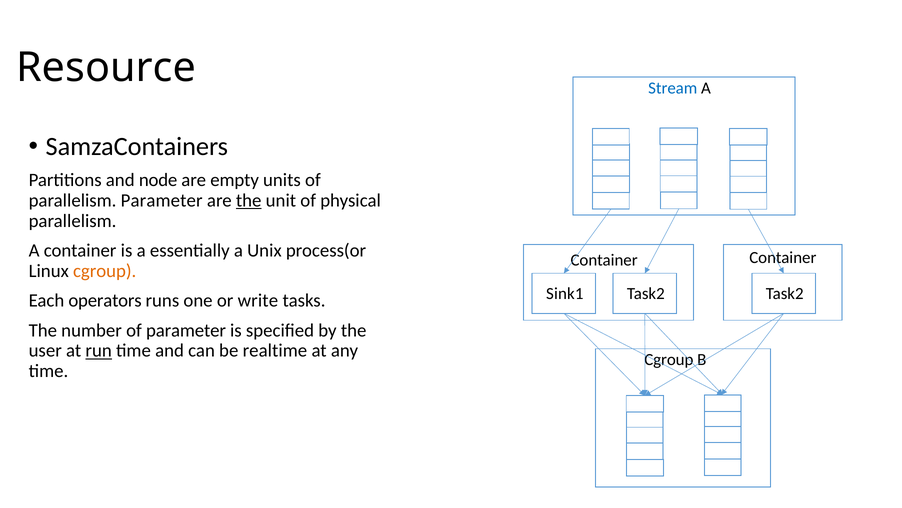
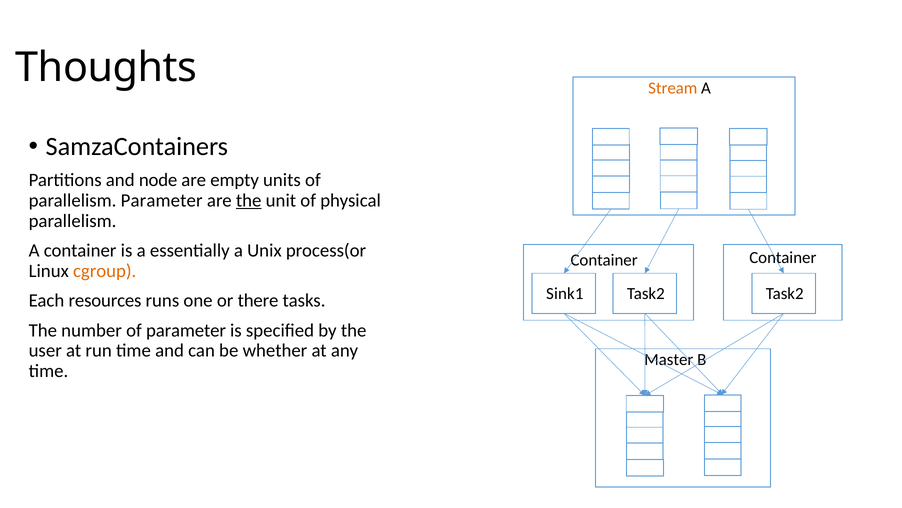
Resource: Resource -> Thoughts (106, 68)
Stream colour: blue -> orange (673, 88)
operators: operators -> resources (105, 300)
write: write -> there (258, 300)
run underline: present -> none (99, 350)
realtime: realtime -> whether (275, 350)
Cgroup: Cgroup -> Master (669, 359)
